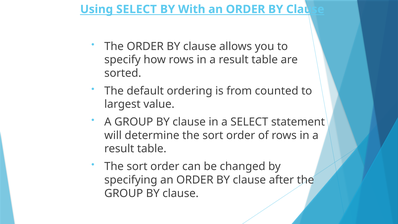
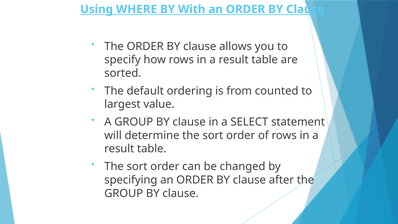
Using SELECT: SELECT -> WHERE (137, 9)
